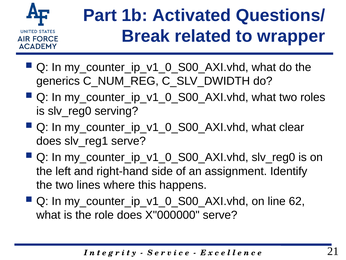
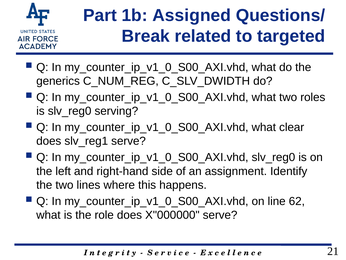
Activated: Activated -> Assigned (192, 15)
wrapper: wrapper -> targeted (291, 36)
